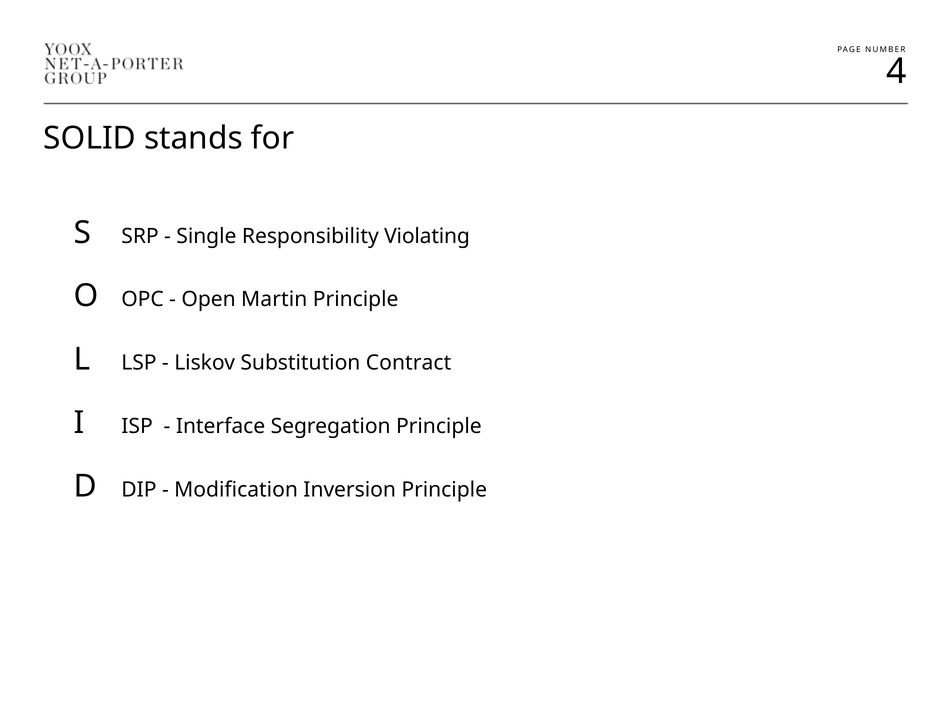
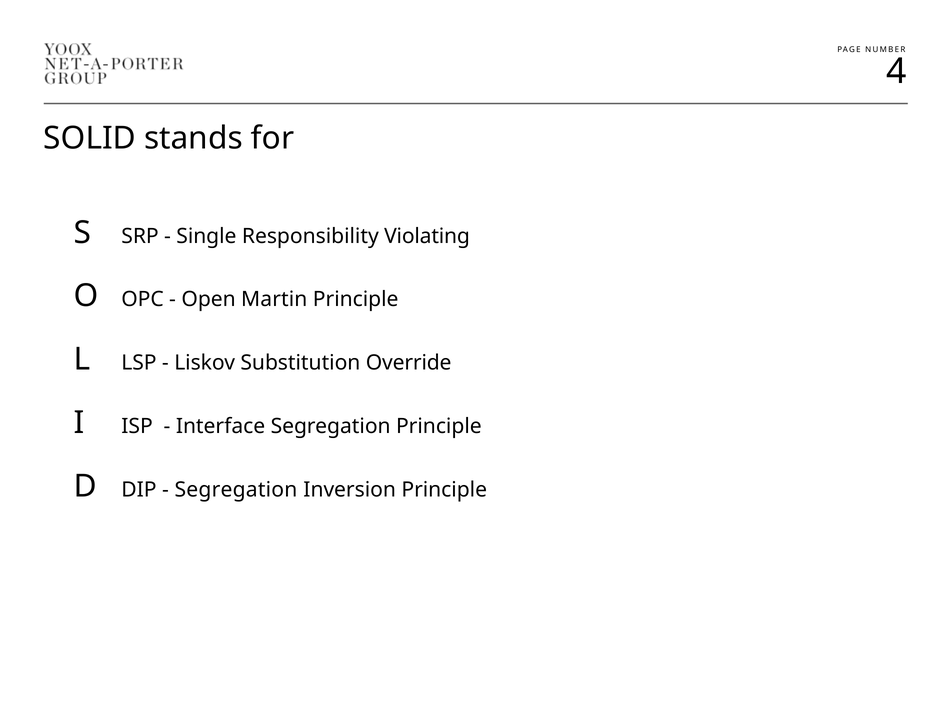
Contract: Contract -> Override (409, 363)
Modification: Modification -> Segregation (236, 489)
